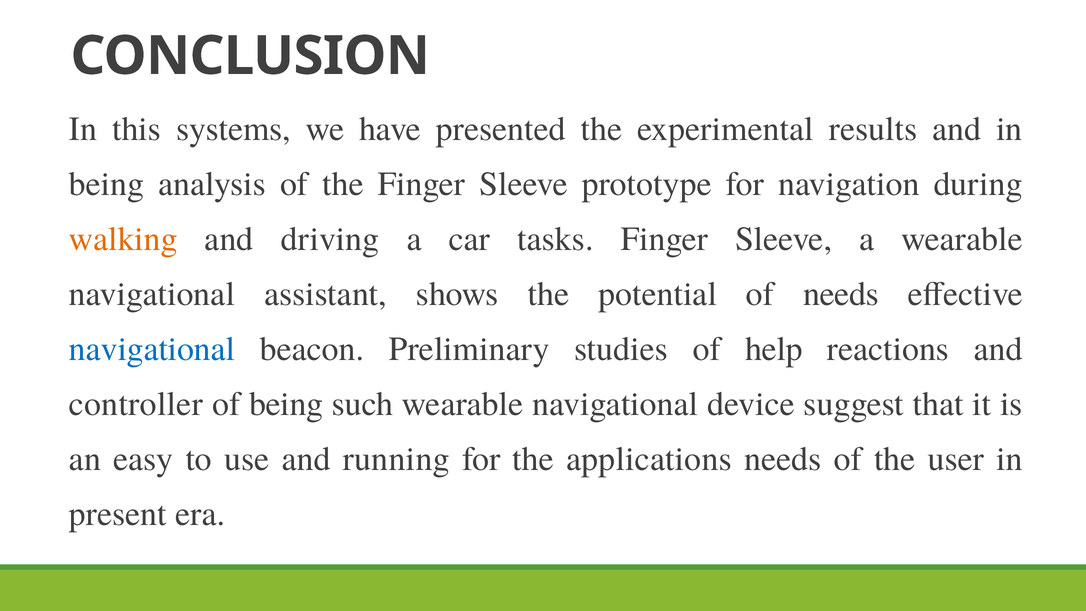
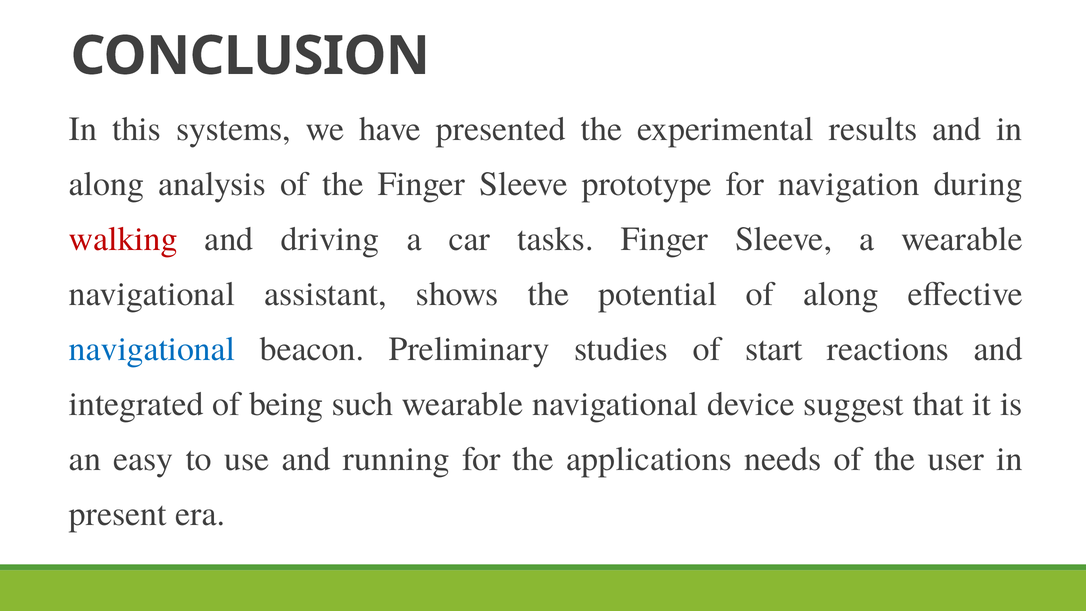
being: being -> along (107, 184)
walking colour: orange -> red (123, 239)
of needs: needs -> along (841, 294)
help: help -> start (774, 349)
controller: controller -> integrated (136, 404)
